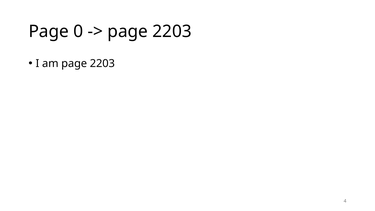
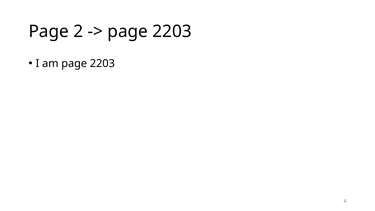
0: 0 -> 2 (78, 32)
